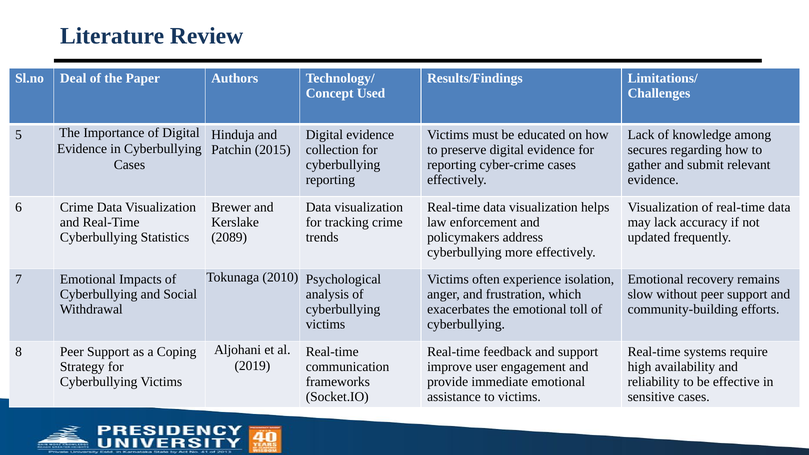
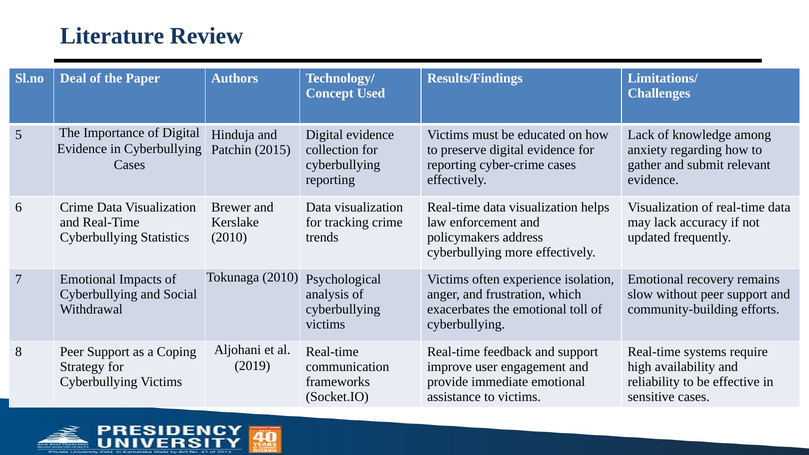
secures: secures -> anxiety (647, 150)
2089: 2089 -> 2010 (229, 237)
